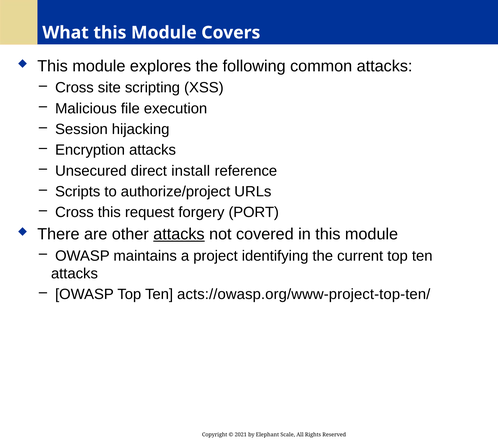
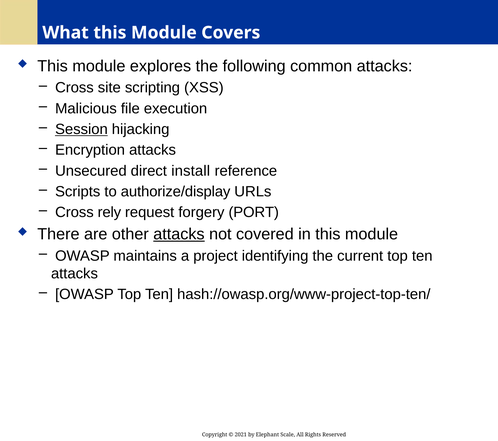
Session underline: none -> present (81, 129)
authorize/project: authorize/project -> authorize/display (176, 192)
Cross this: this -> rely (109, 212)
acts://owasp.org/www-project-top-ten/: acts://owasp.org/www-project-top-ten/ -> hash://owasp.org/www-project-top-ten/ (304, 294)
